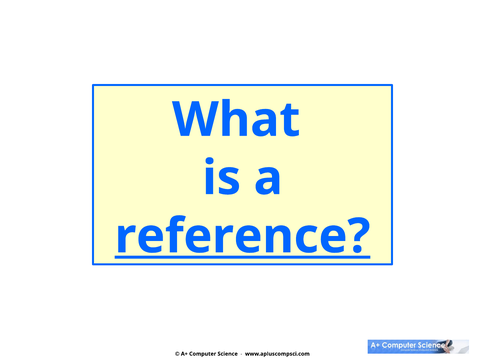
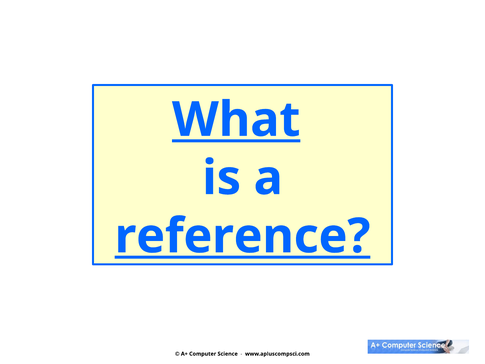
What underline: none -> present (236, 120)
